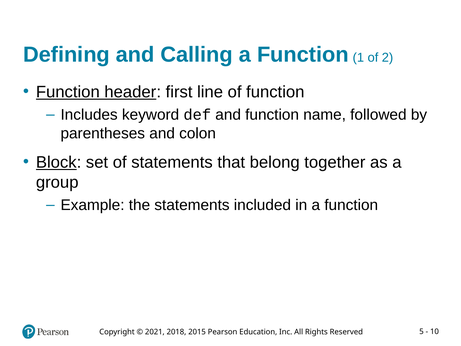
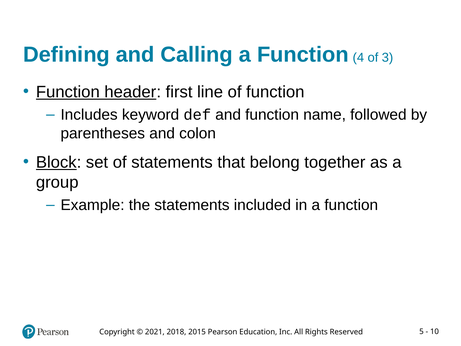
1: 1 -> 4 (358, 58)
2: 2 -> 3 (388, 58)
